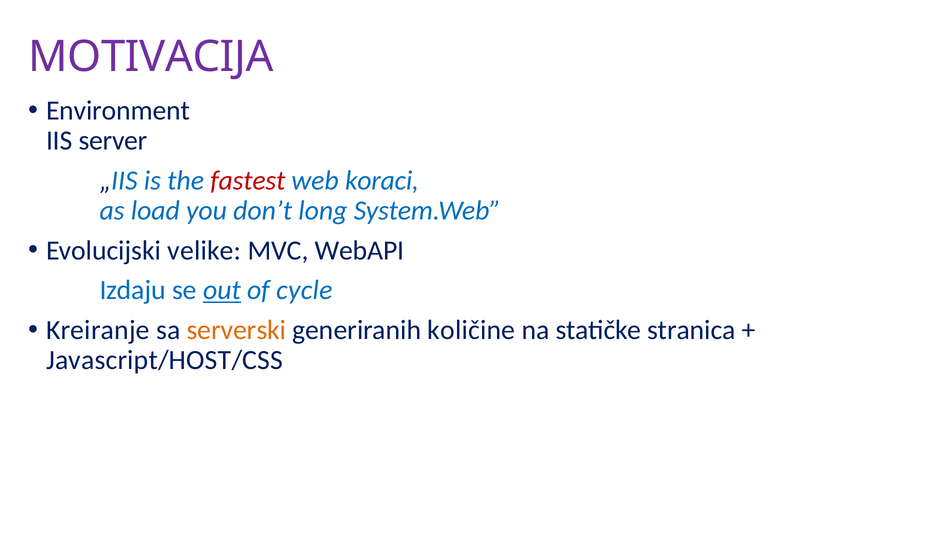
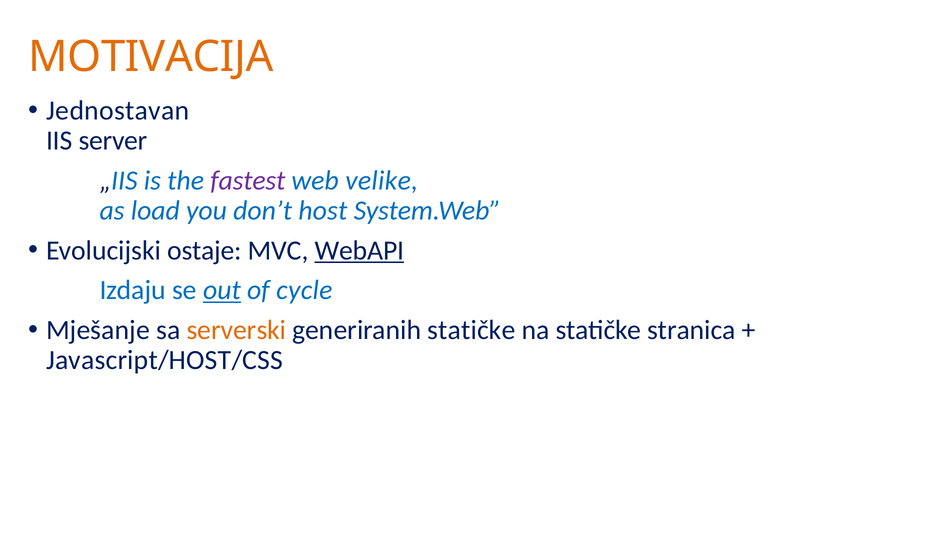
MOTIVACIJA colour: purple -> orange (151, 57)
Environment: Environment -> Jednostavan (118, 111)
fastest colour: red -> purple (248, 181)
koraci: koraci -> velike (382, 181)
long: long -> host (323, 211)
velike: velike -> ostaje (205, 251)
WebAPI underline: none -> present (359, 251)
Kreiranje: Kreiranje -> Mješanje (98, 330)
generiranih količine: količine -> statičke (471, 330)
